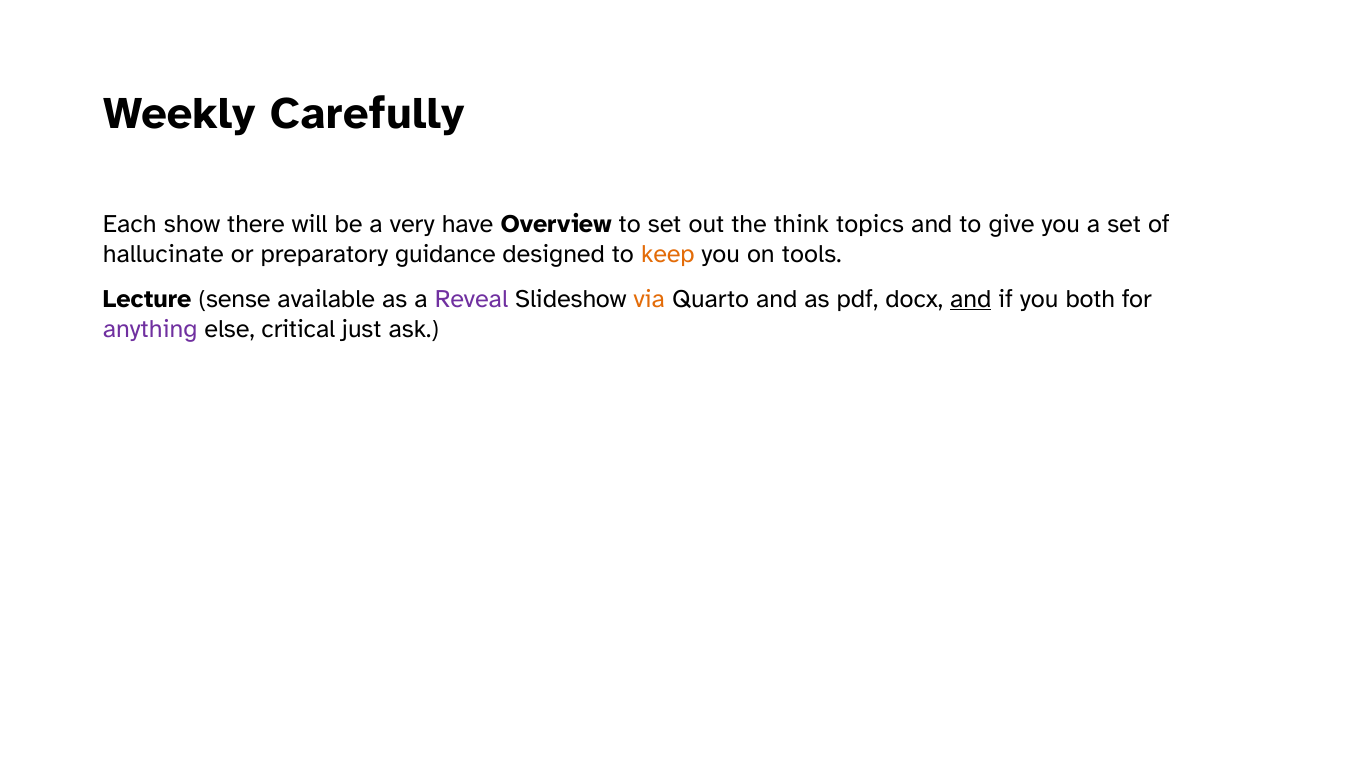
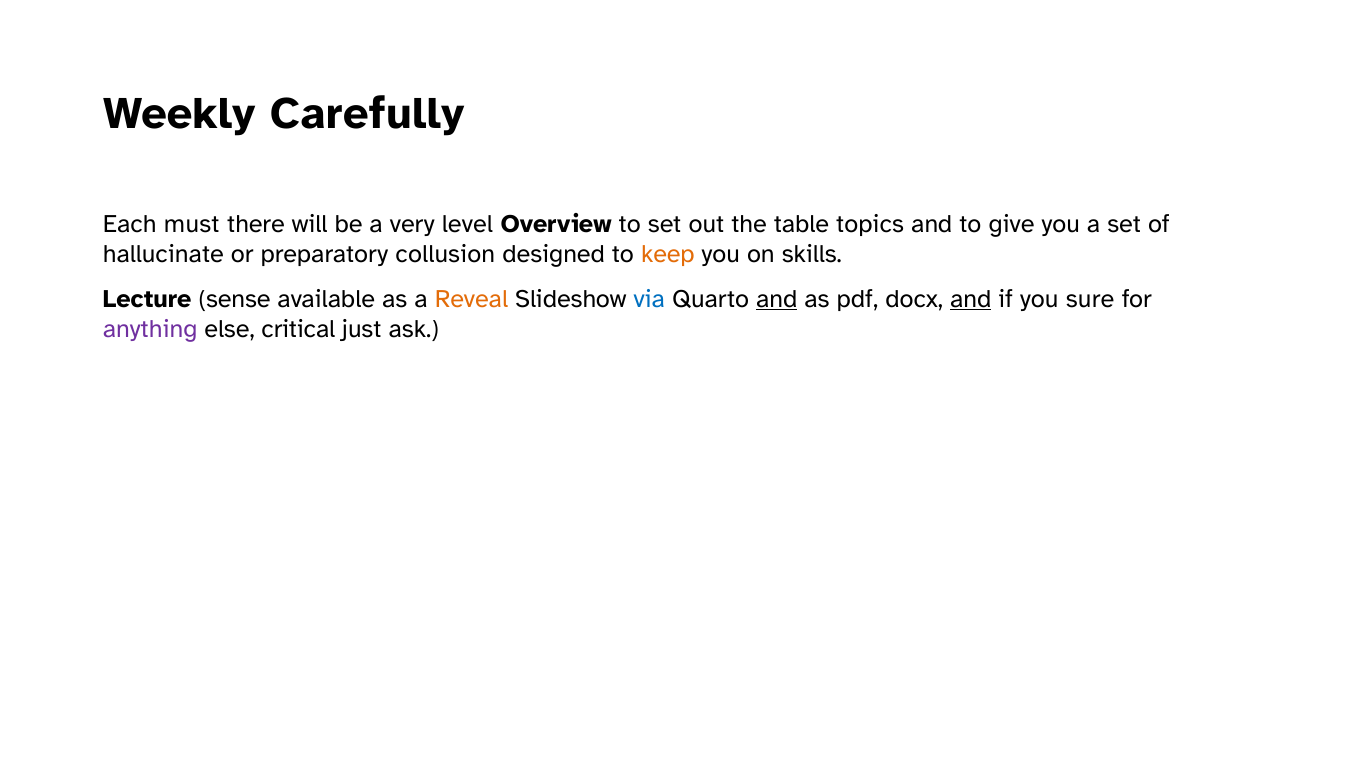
show: show -> must (192, 224)
have: have -> level (467, 224)
think: think -> table (801, 224)
guidance: guidance -> collusion (445, 254)
tools: tools -> skills (812, 254)
Reveal colour: purple -> orange (471, 299)
via colour: orange -> blue (649, 299)
and underline: none -> present (777, 299)
both: both -> sure (1090, 299)
